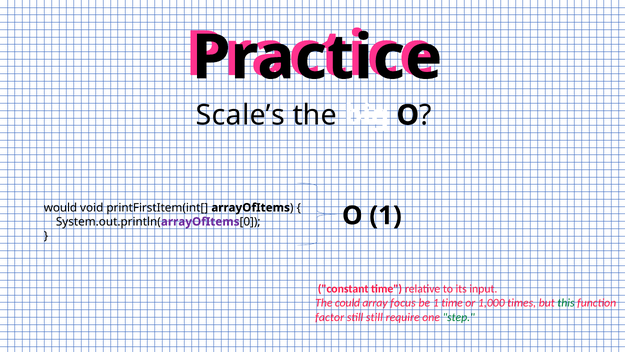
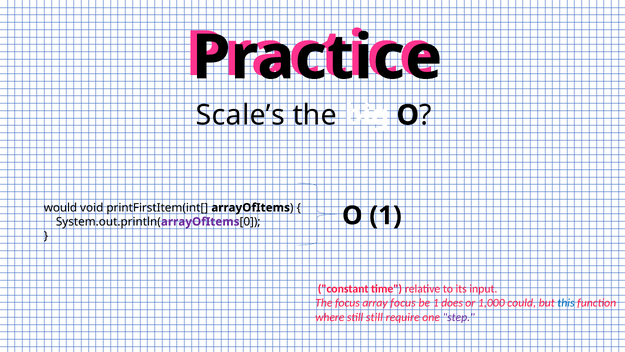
The could: could -> focus (347, 303)
1 time: time -> does (452, 303)
times: times -> could (522, 303)
this colour: green -> blue (566, 303)
factor: factor -> where (330, 317)
step colour: green -> purple (459, 317)
